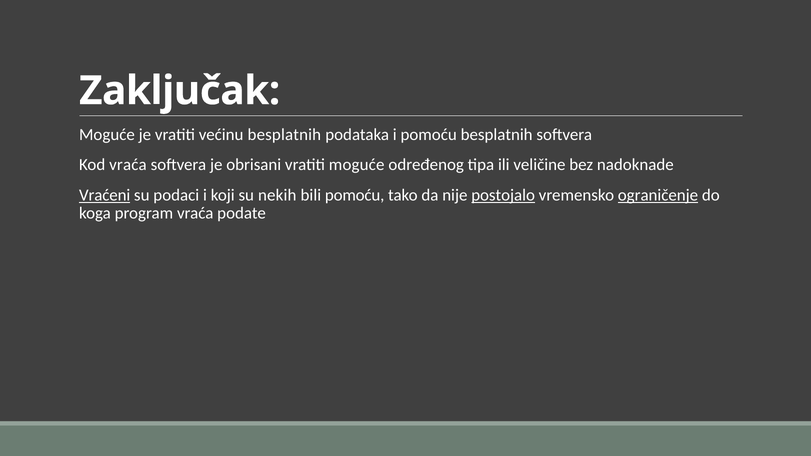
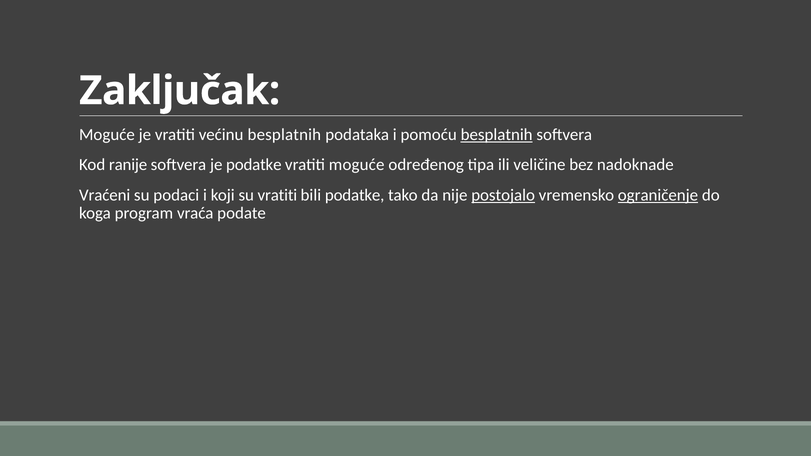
besplatnih underline: none -> present (497, 135)
Kod vraća: vraća -> ranije (128, 165)
je obrisani: obrisani -> podatke (254, 165)
Vraćeni underline: present -> none (105, 195)
su nekih: nekih -> vratiti (277, 195)
bili pomoću: pomoću -> podatke (355, 195)
